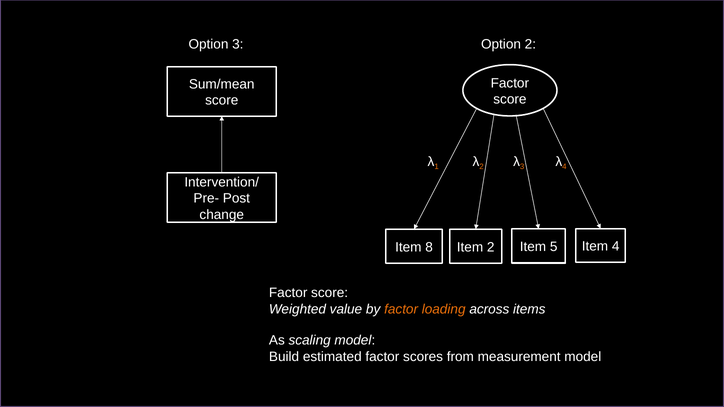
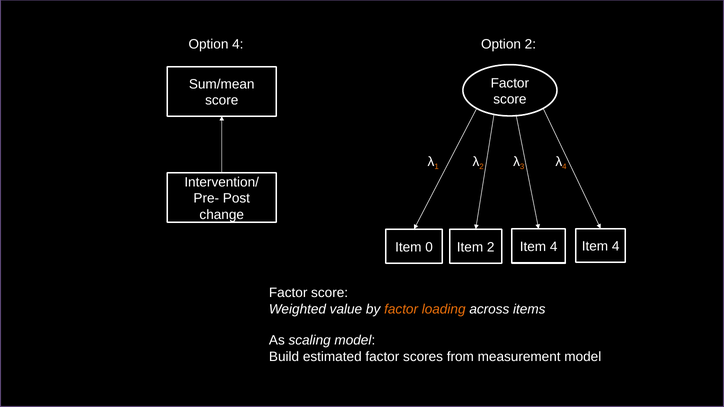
Option 3: 3 -> 4 (238, 44)
2 Item 5: 5 -> 4 (554, 247)
8: 8 -> 0 (429, 247)
